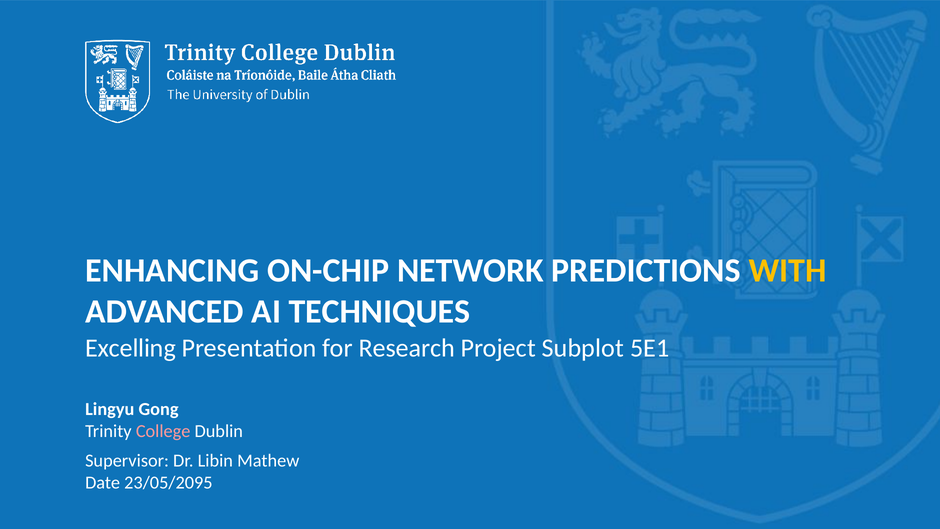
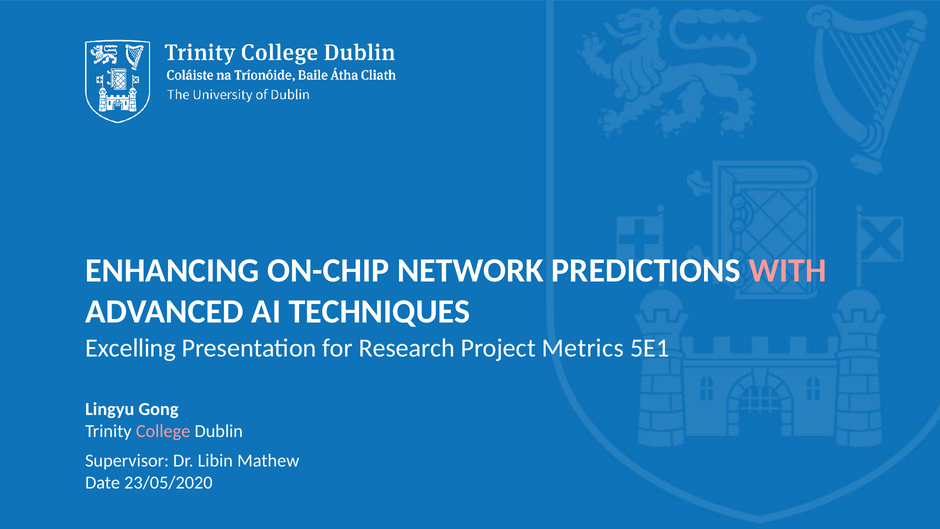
WITH colour: yellow -> pink (788, 271)
Subplot: Subplot -> Metrics (583, 348)
23/05/2095: 23/05/2095 -> 23/05/2020 (168, 483)
